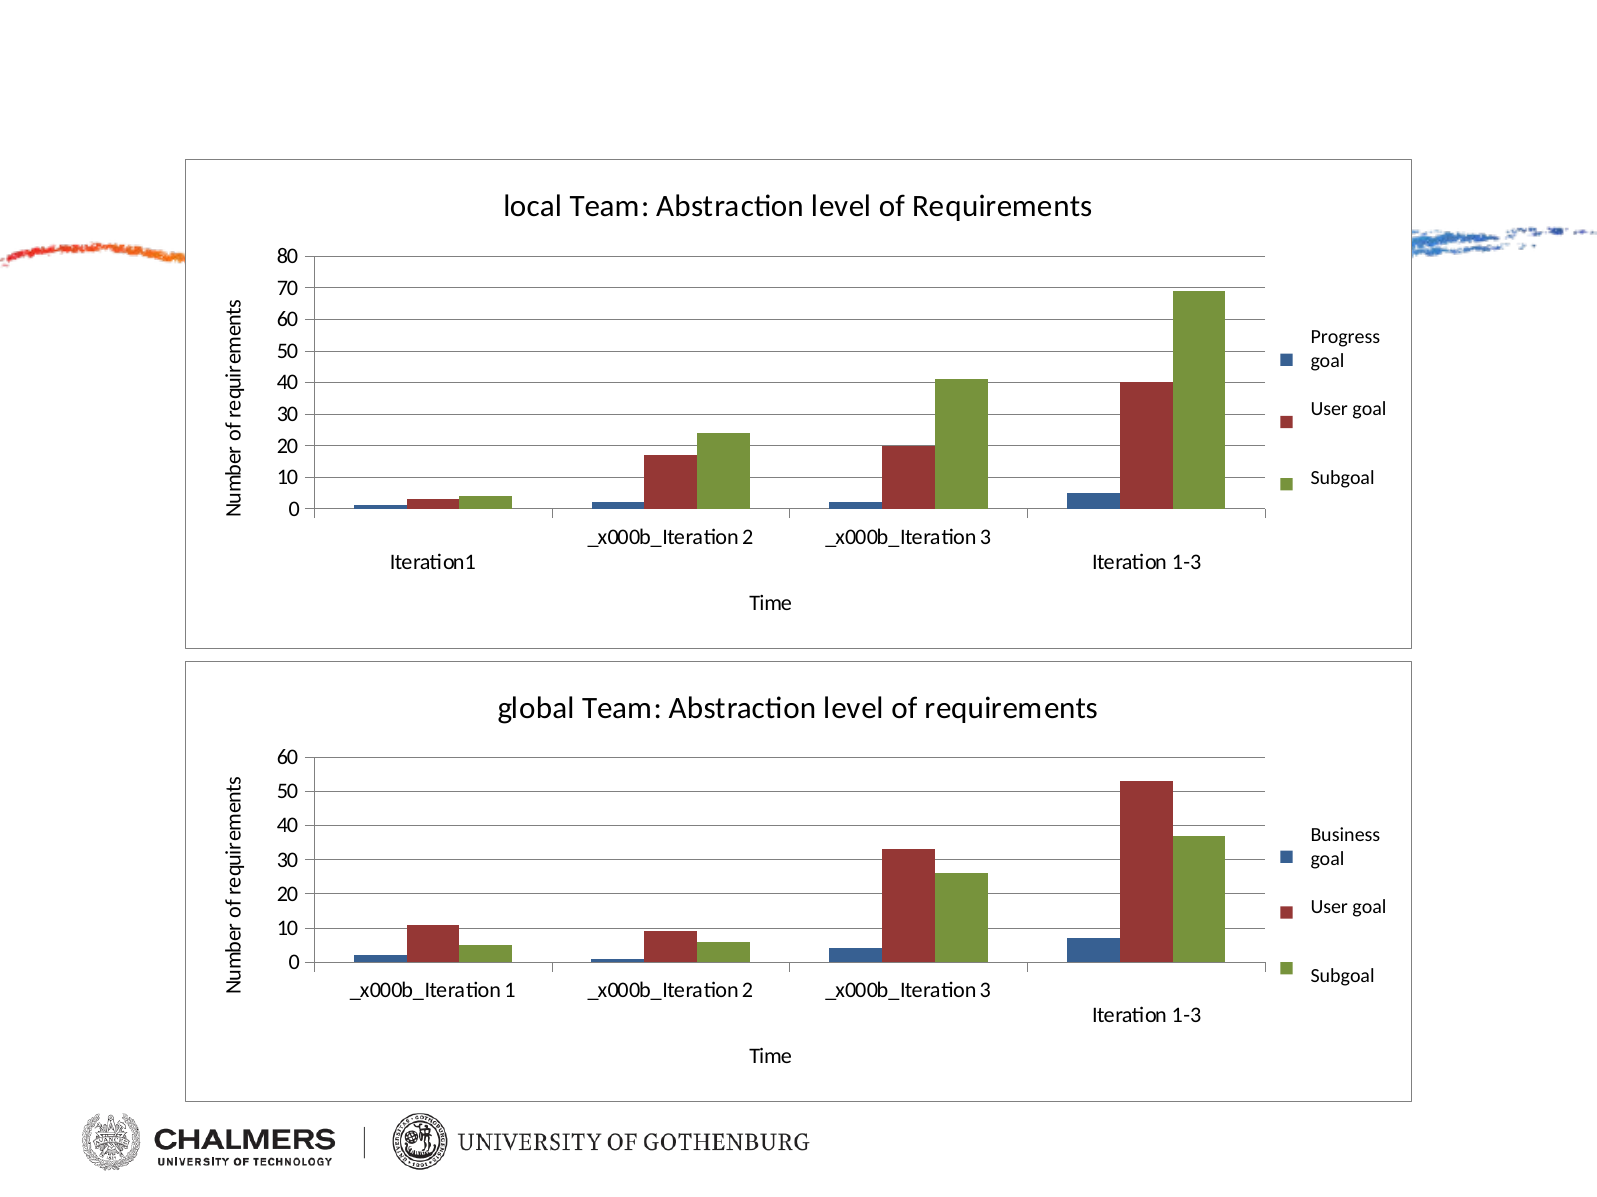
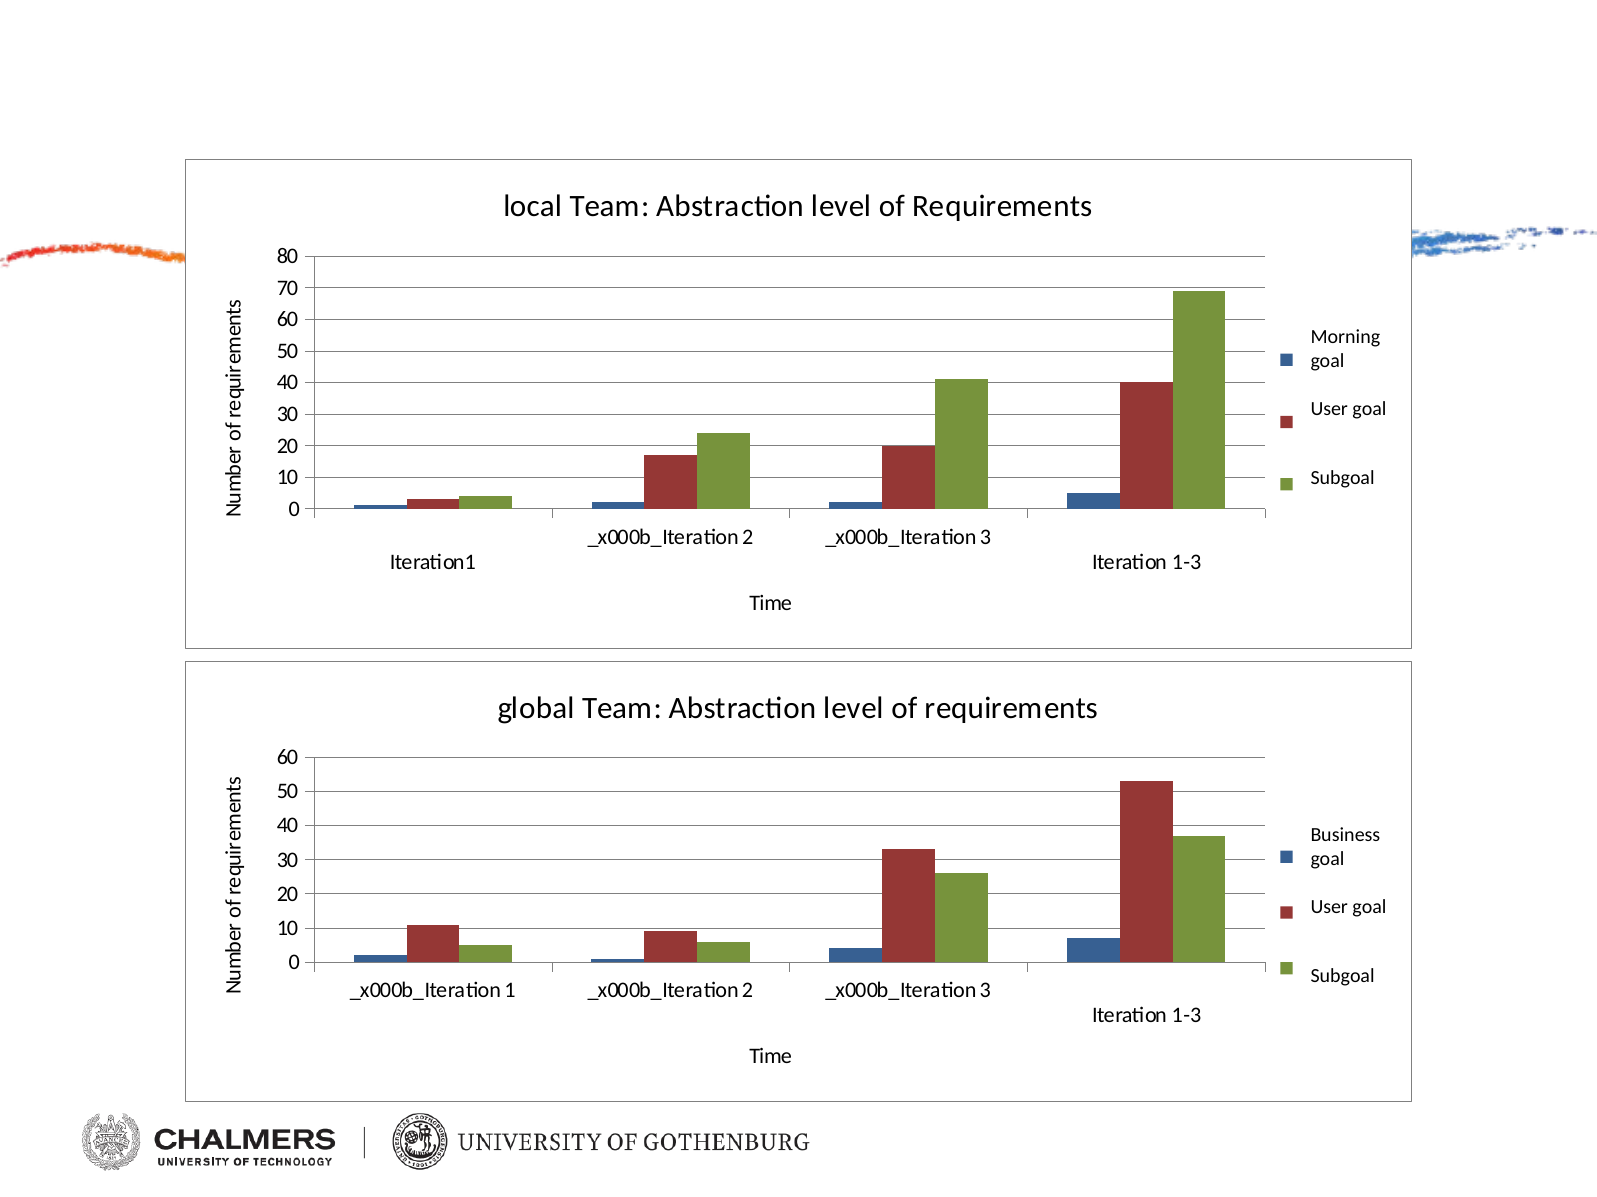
Progress: Progress -> Morning (1345, 337)
